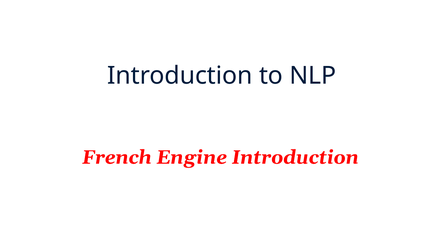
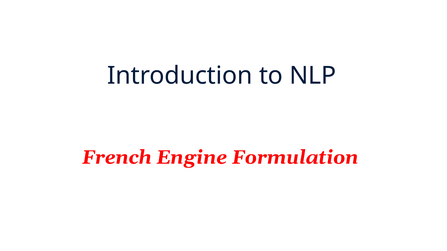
Engine Introduction: Introduction -> Formulation (295, 158)
